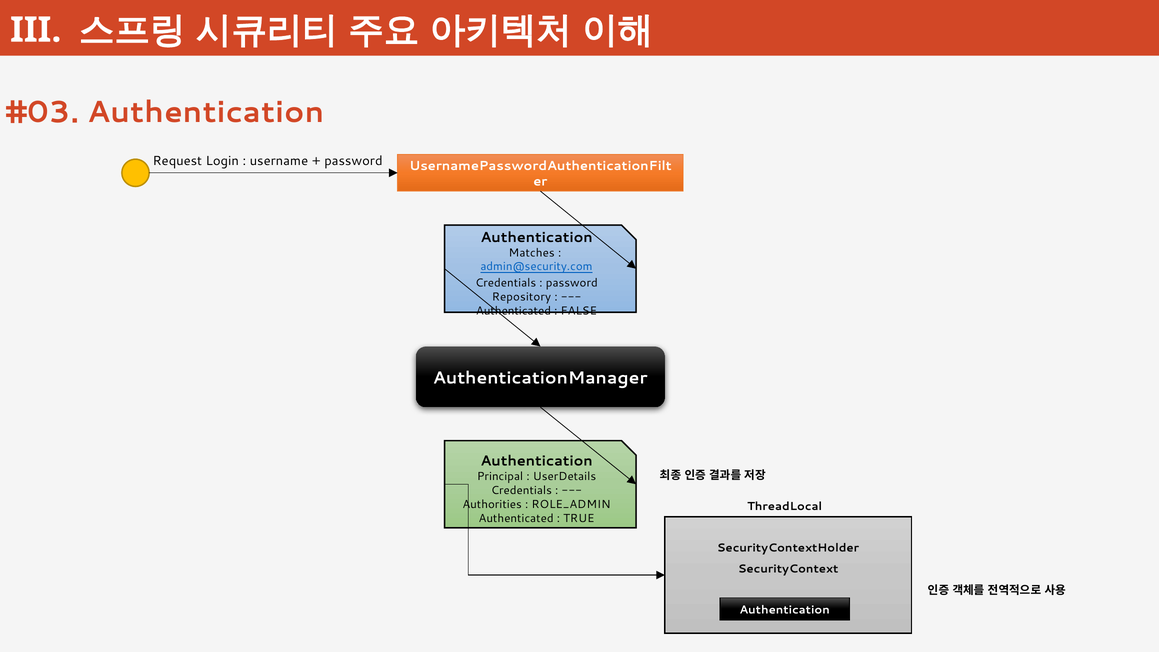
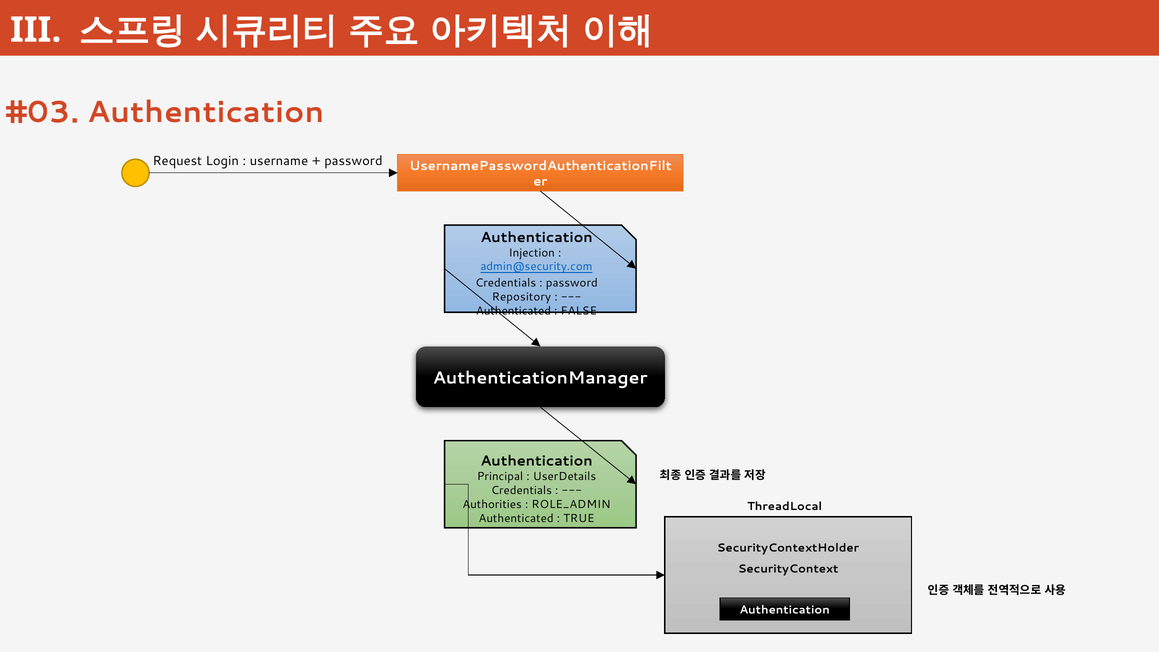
Matches: Matches -> Injection (532, 253)
